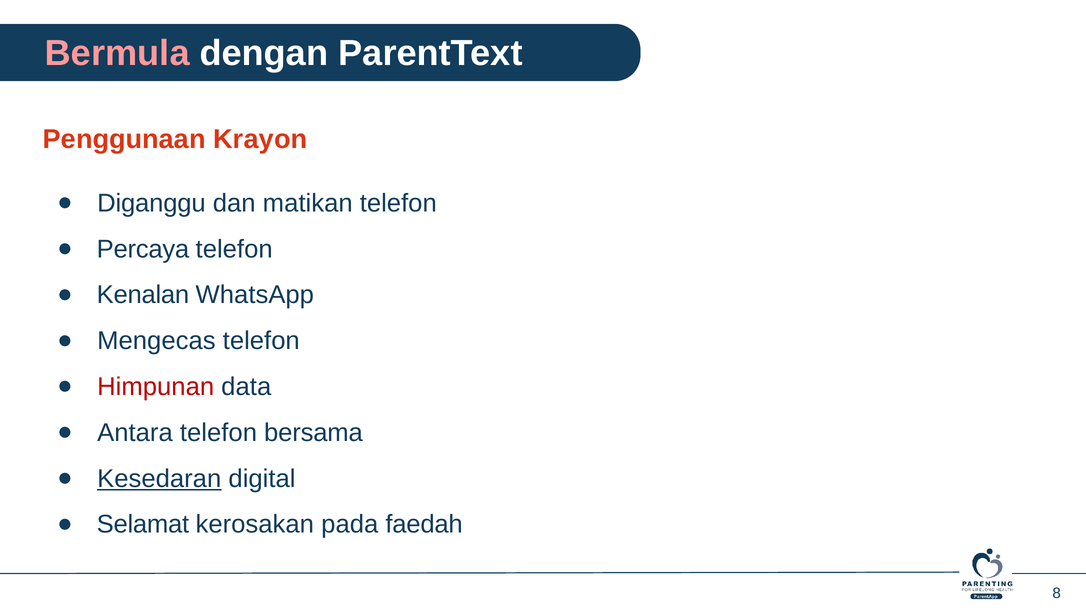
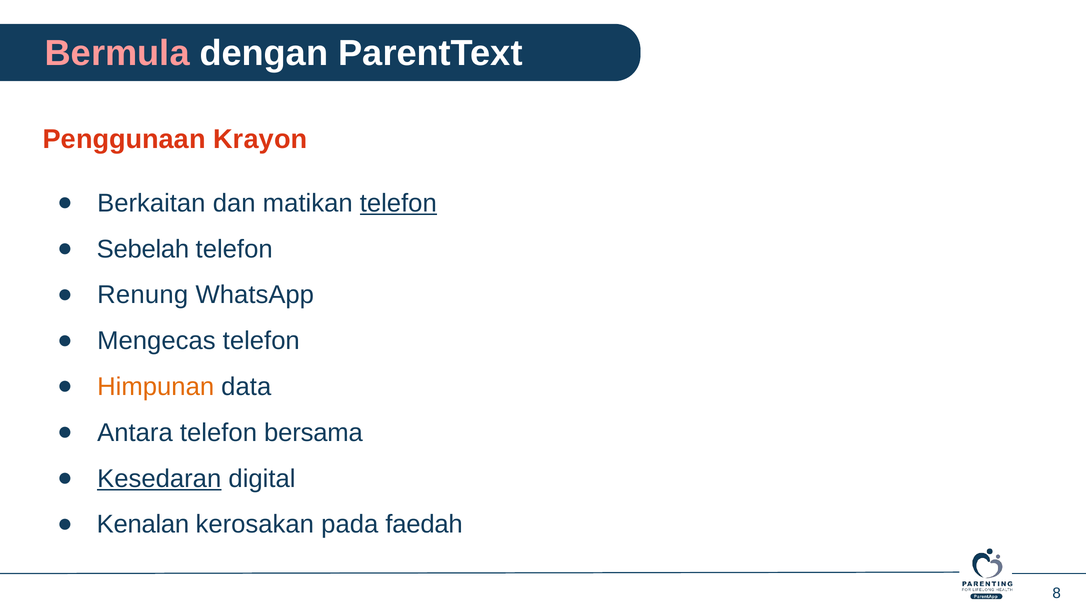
Diganggu: Diganggu -> Berkaitan (151, 203)
telefon underline: none -> present (398, 203)
Percaya: Percaya -> Sebelah (143, 249)
Kenalan: Kenalan -> Renung (143, 295)
Himpunan colour: red -> orange (156, 387)
Selamat: Selamat -> Kenalan (143, 524)
